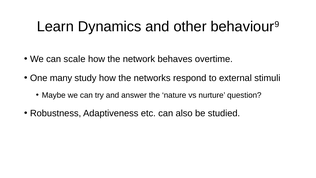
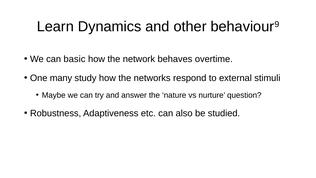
scale: scale -> basic (74, 59)
